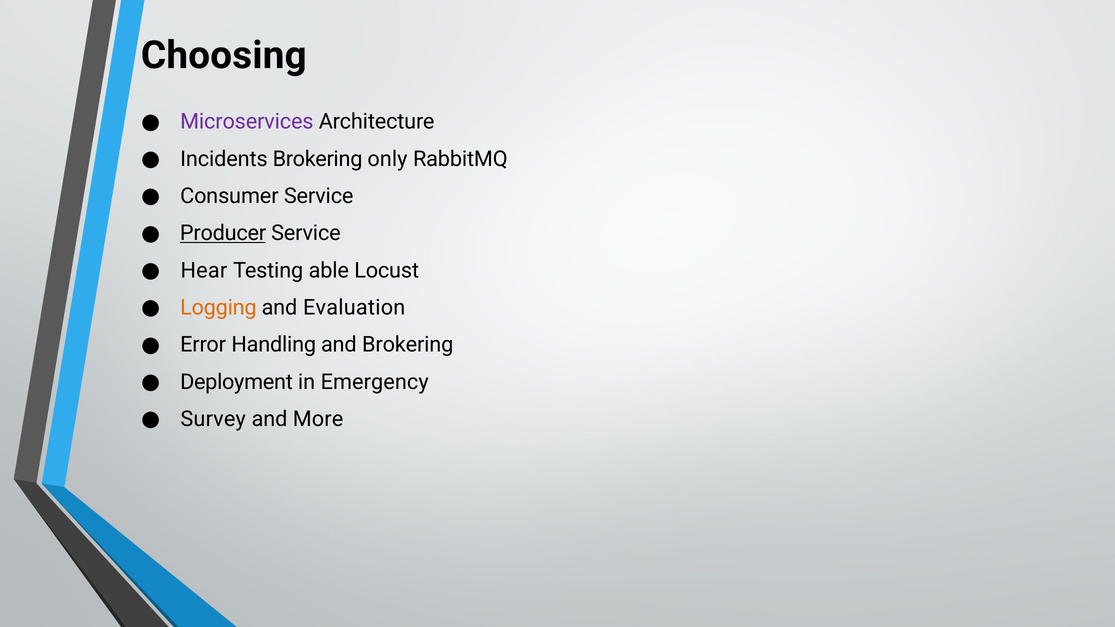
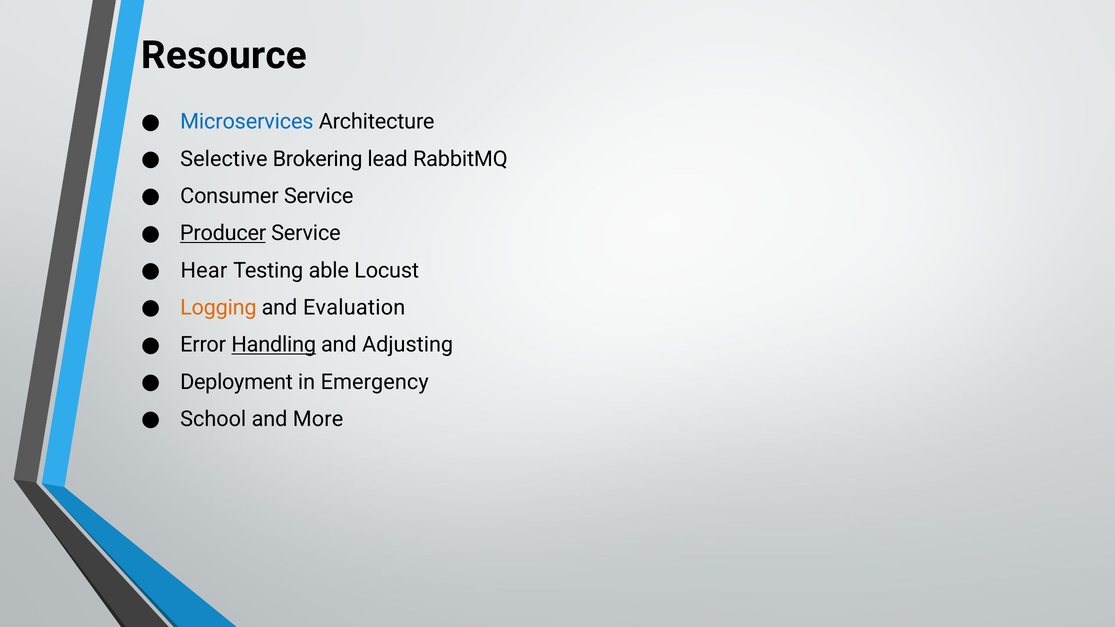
Choosing: Choosing -> Resource (224, 55)
Microservices colour: purple -> blue (247, 122)
Incidents: Incidents -> Selective (224, 159)
only: only -> lead (388, 159)
Handling underline: none -> present (274, 345)
and Brokering: Brokering -> Adjusting (408, 345)
Survey: Survey -> School (213, 419)
